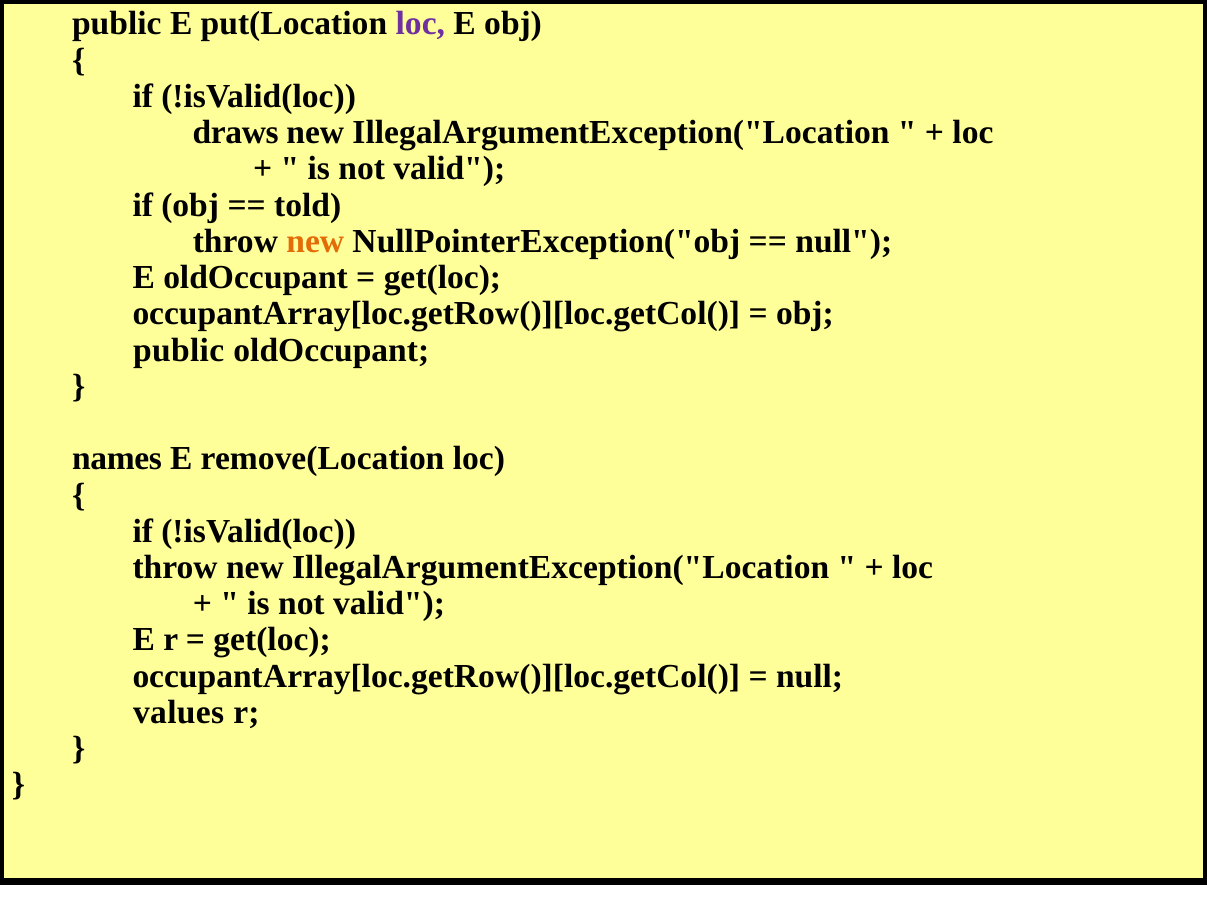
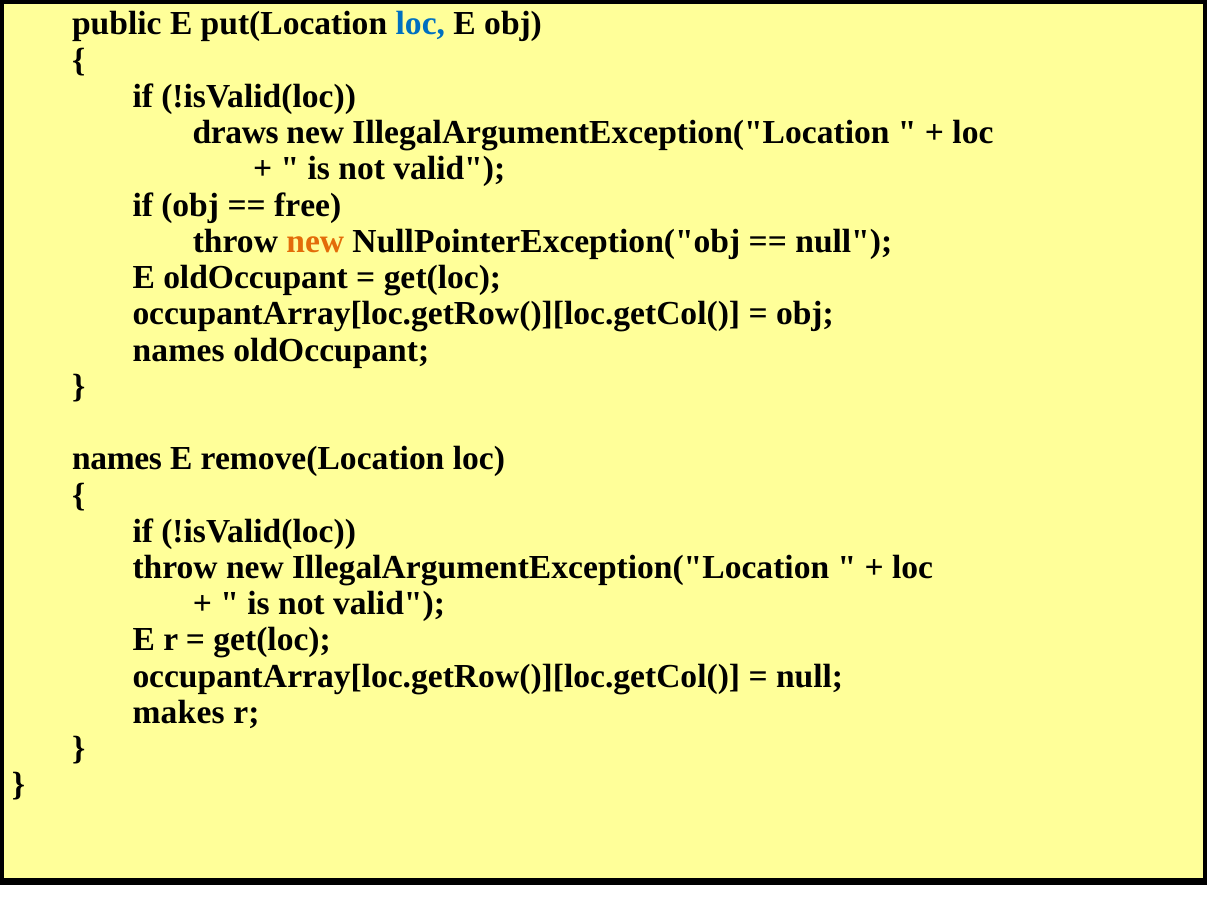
loc colour: purple -> blue (420, 24)
told: told -> free (308, 205)
public: public -> names (179, 350)
values: values -> makes (179, 712)
